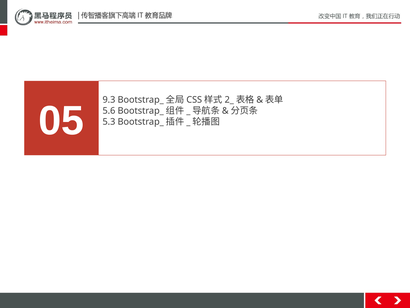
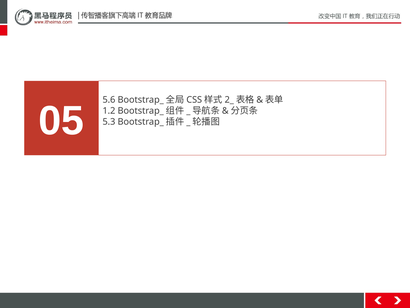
9.3: 9.3 -> 5.6 (109, 100)
5.6: 5.6 -> 1.2 (109, 111)
